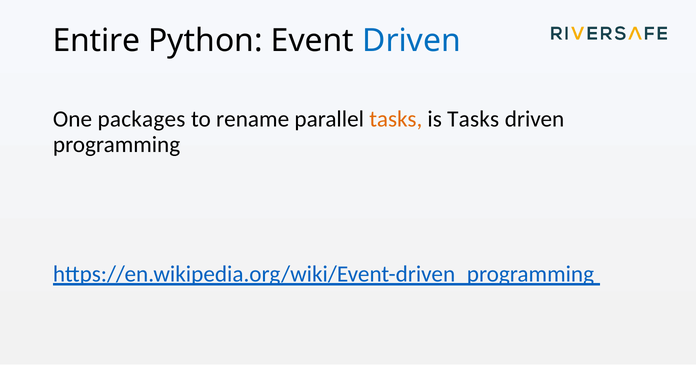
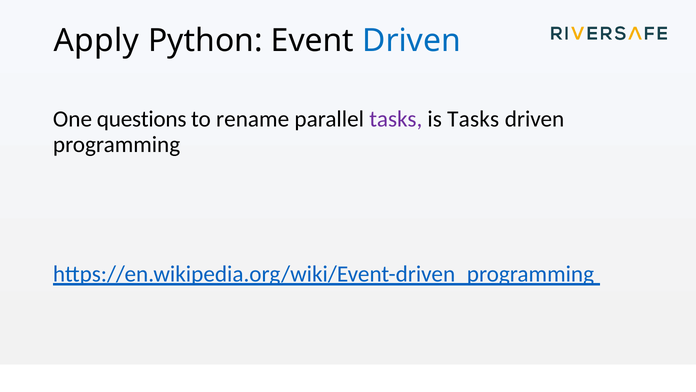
Entire: Entire -> Apply (96, 40)
packages: packages -> questions (142, 119)
tasks colour: orange -> purple (396, 119)
